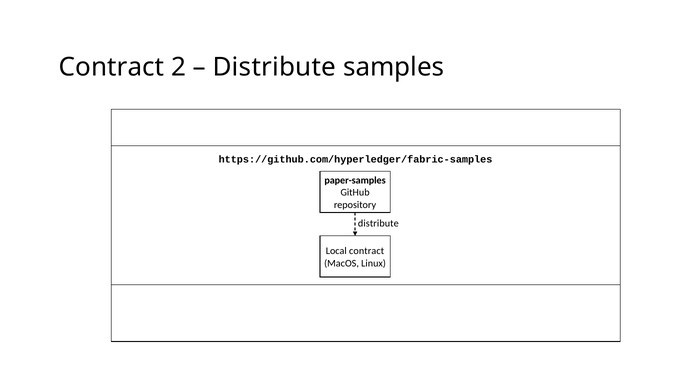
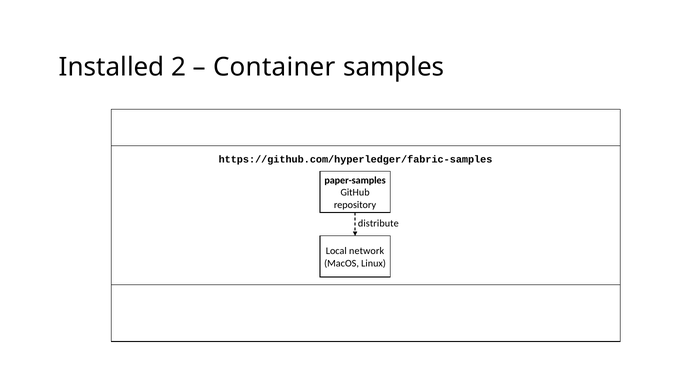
Contract: Contract -> Installed (112, 67)
Distribute: Distribute -> Container (274, 67)
Local contract: contract -> network (367, 251)
